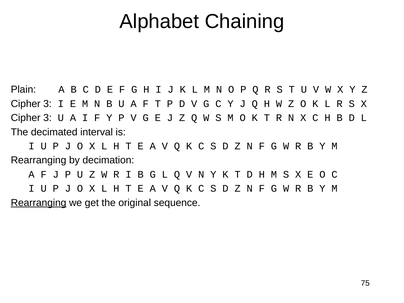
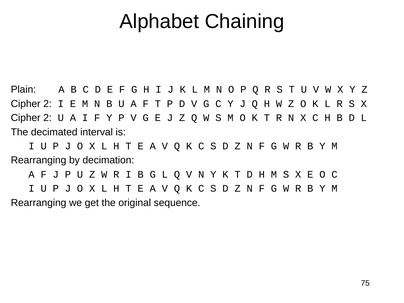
3: 3 -> 2 (48, 104)
3: 3 -> 2 (48, 118)
Rearranging underline: present -> none (39, 203)
